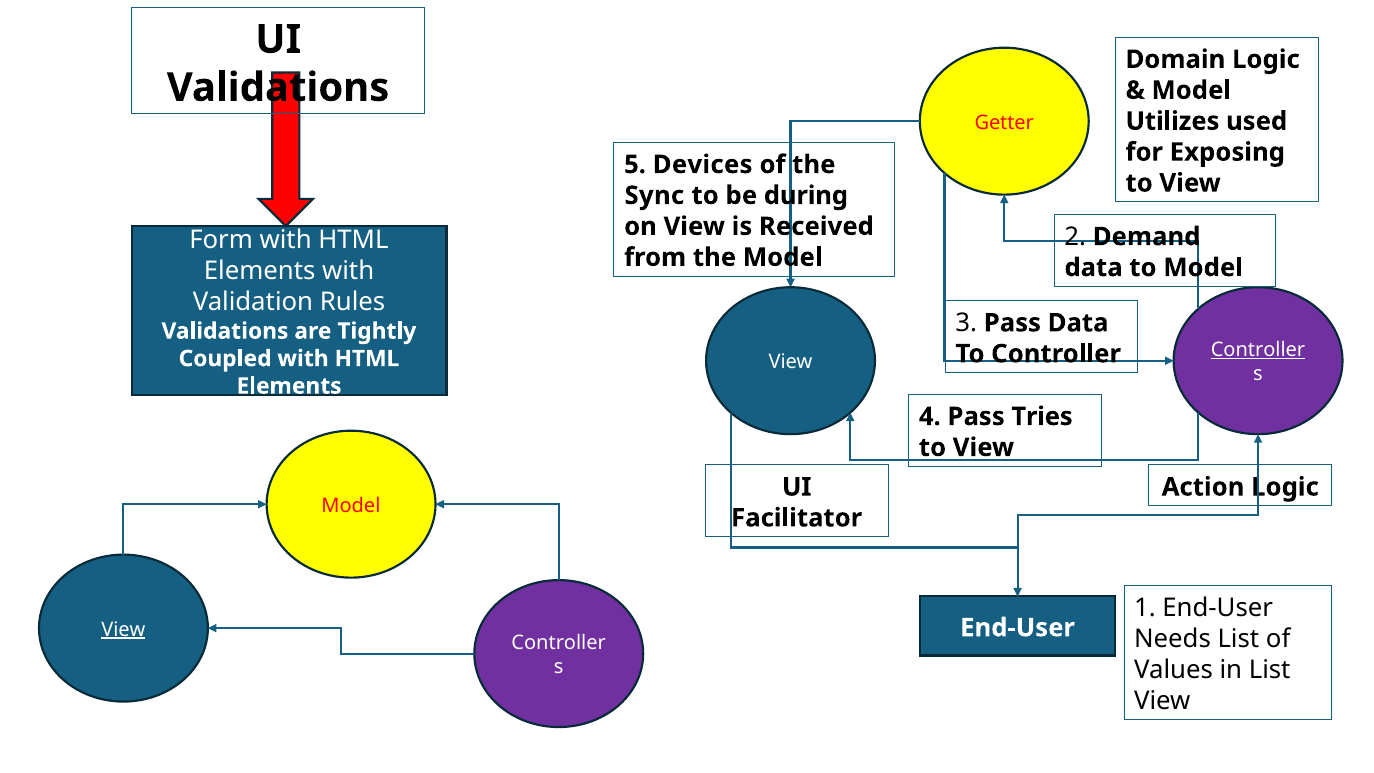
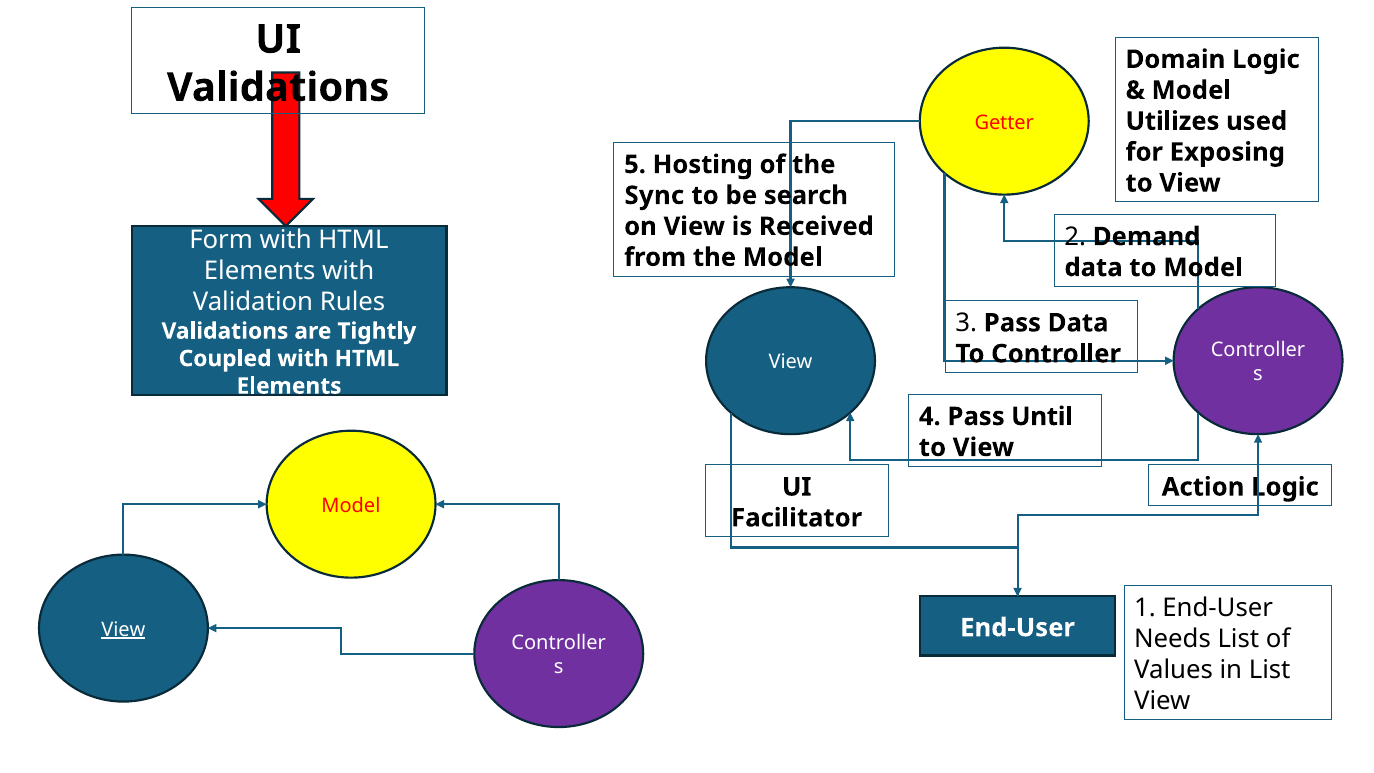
Devices: Devices -> Hosting (703, 165)
during: during -> search (806, 195)
Controller underline: present -> none (1258, 350)
Tries: Tries -> Until (1042, 417)
